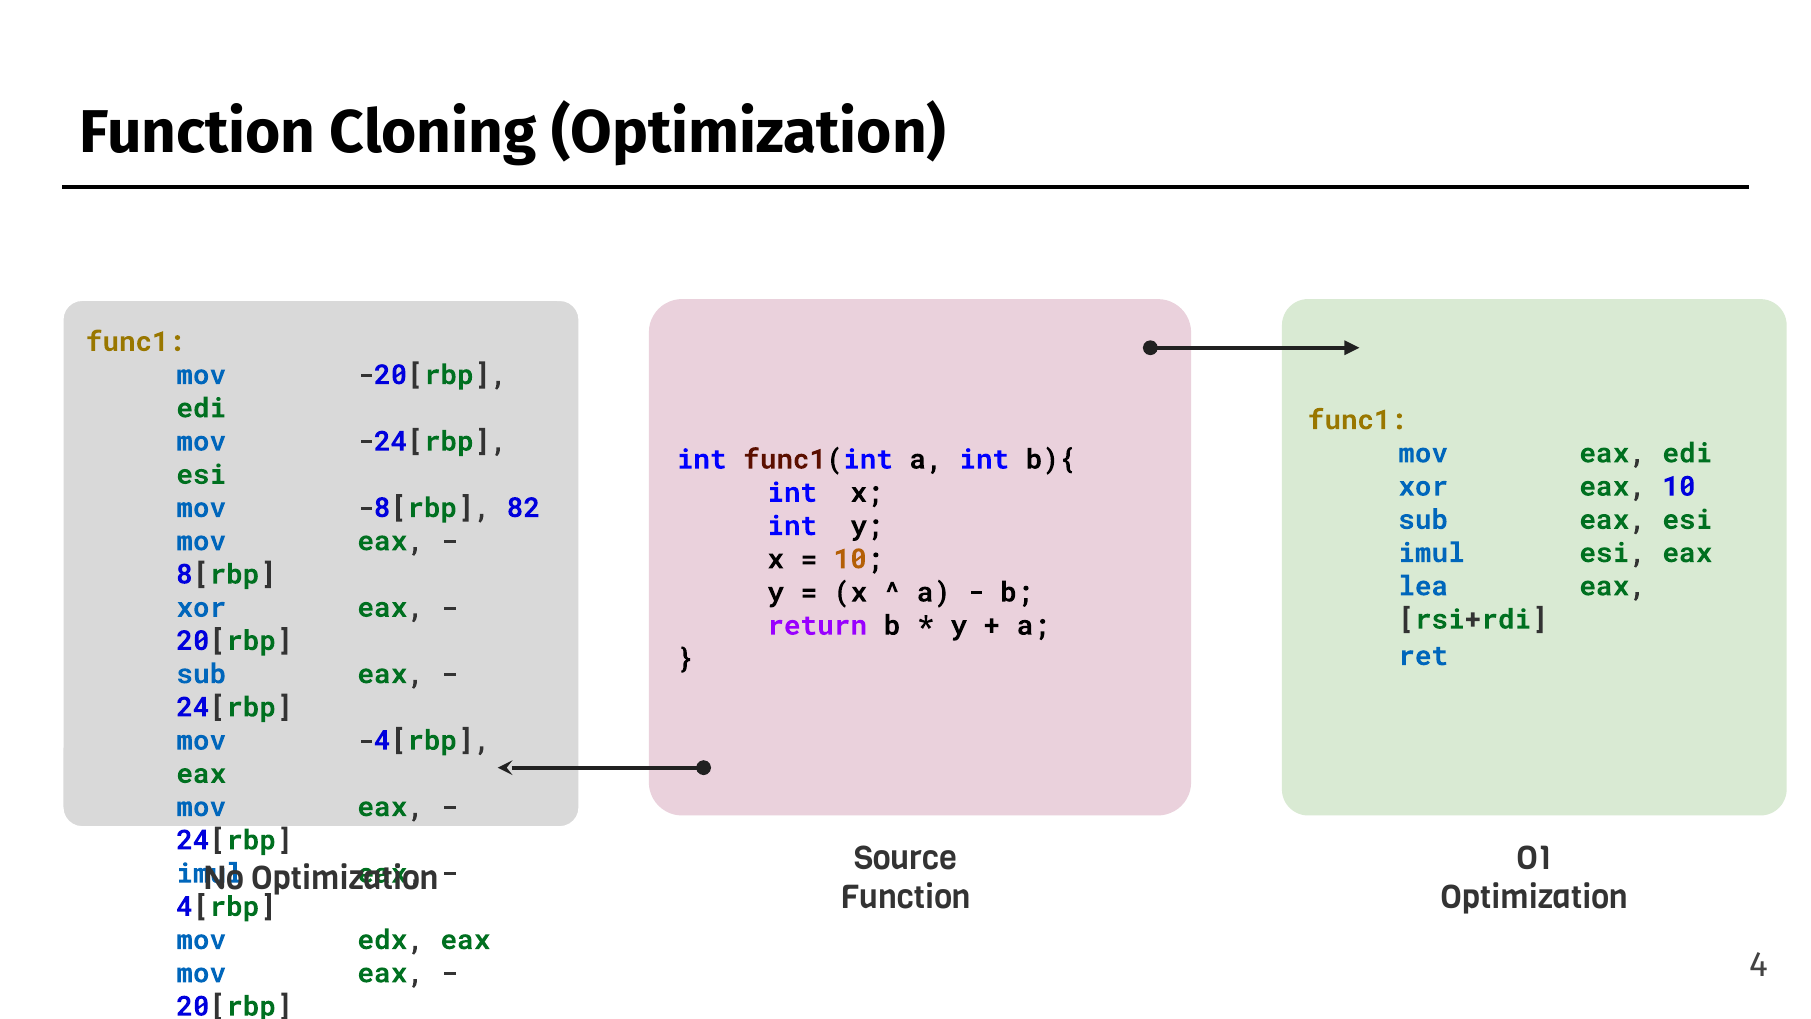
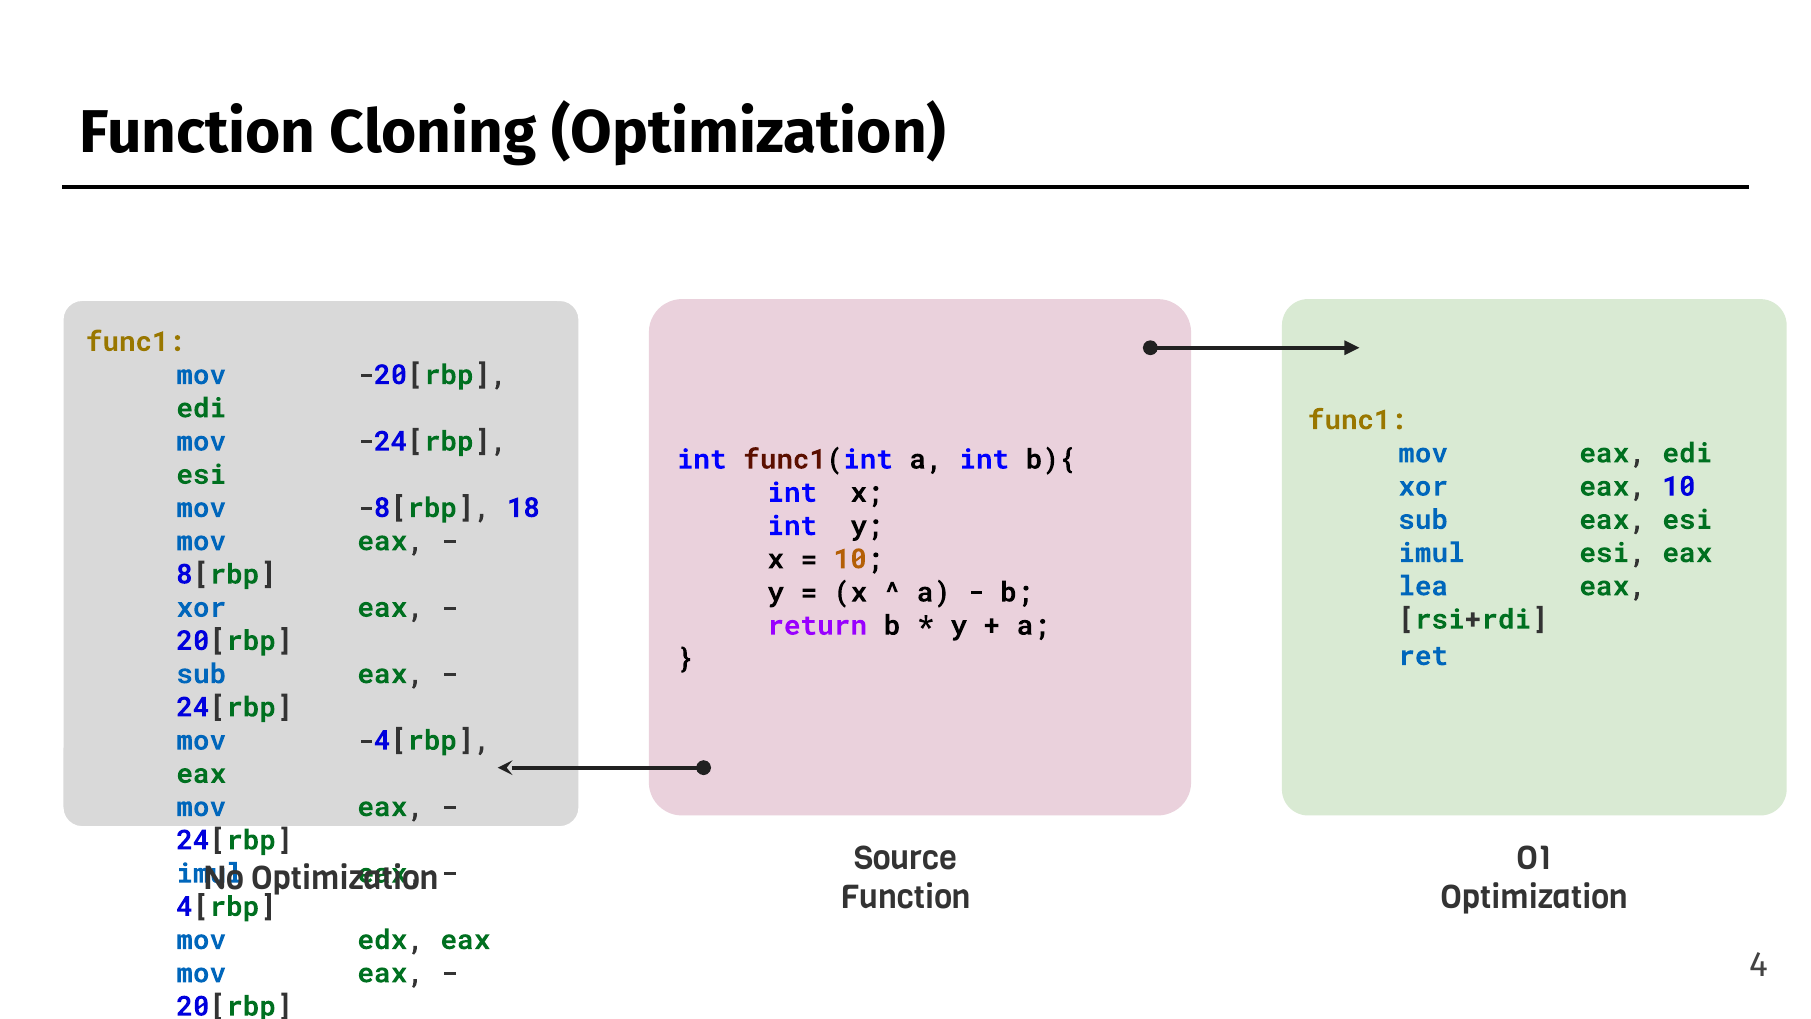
82: 82 -> 18 (524, 508)
